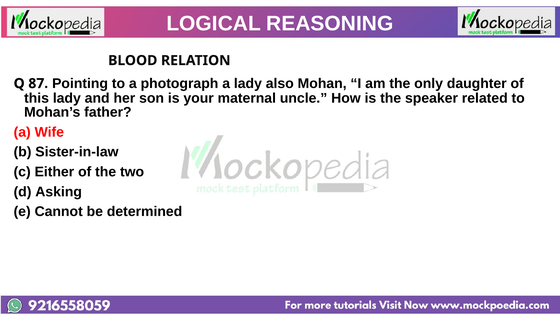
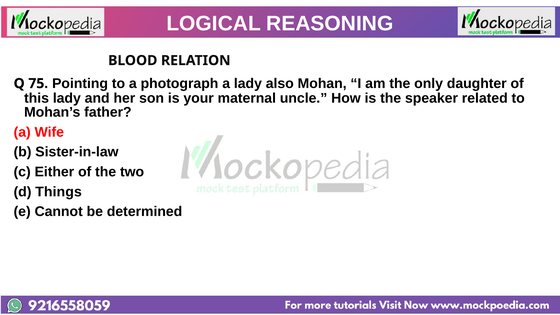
87: 87 -> 75 (36, 84)
Asking: Asking -> Things (59, 192)
